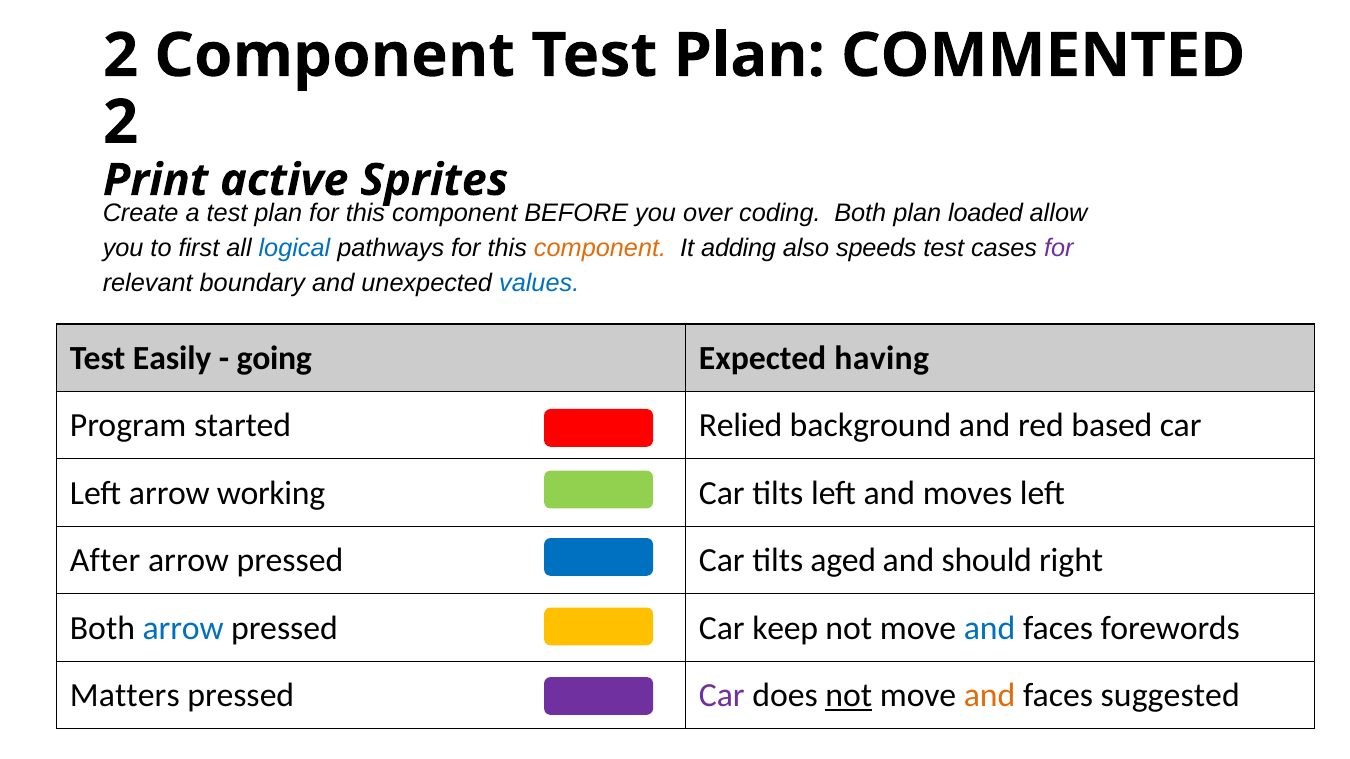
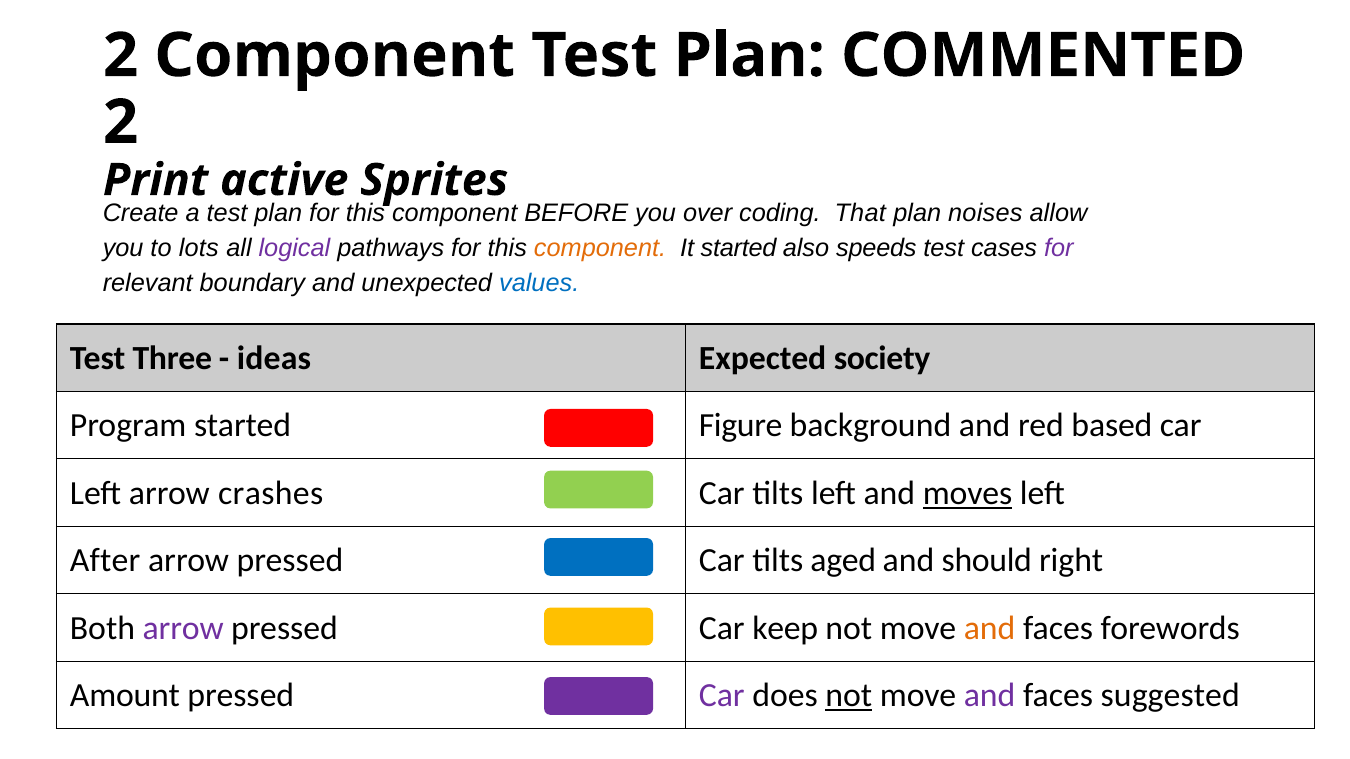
coding Both: Both -> That (860, 214)
loaded: loaded -> noises (985, 214)
first: first -> lots (199, 249)
logical colour: blue -> purple (294, 249)
It adding: adding -> started (739, 249)
Easily: Easily -> Three (172, 358)
going: going -> ideas (274, 358)
having: having -> society (882, 358)
Relied: Relied -> Figure (741, 426)
working: working -> crashes (271, 493)
moves underline: none -> present (968, 493)
arrow colour: blue -> purple (183, 628)
and colour: blue -> orange (990, 628)
Matters: Matters -> Amount (125, 696)
and colour: orange -> purple (990, 696)
